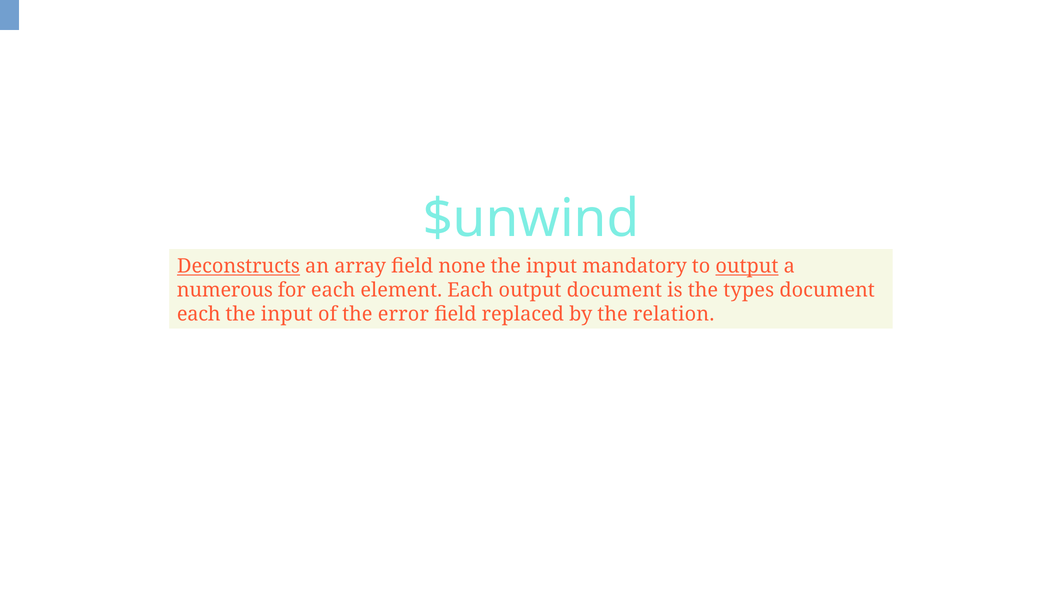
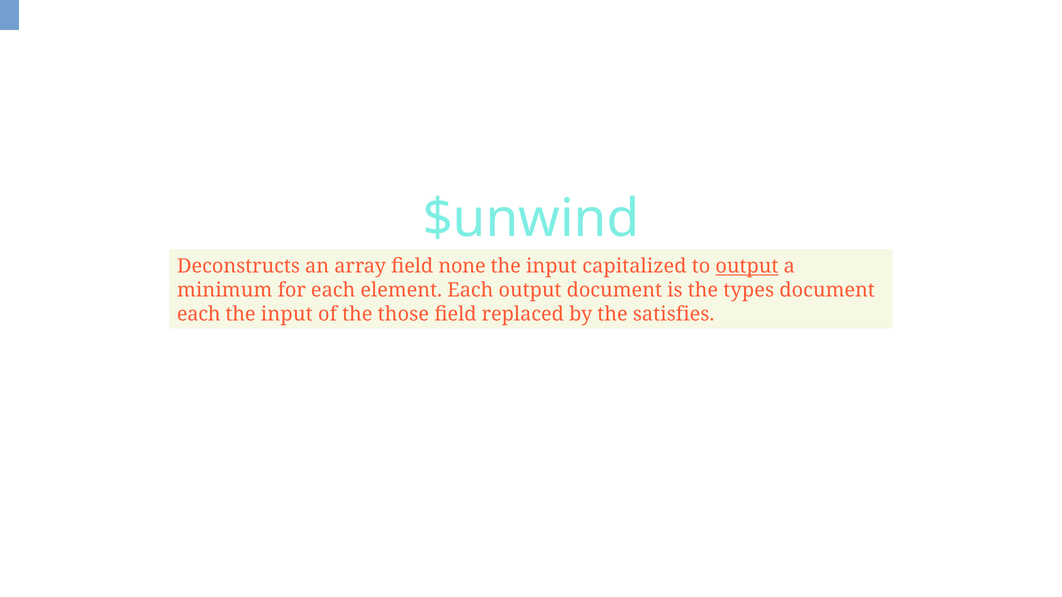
Deconstructs underline: present -> none (239, 267)
mandatory: mandatory -> capitalized (634, 267)
numerous: numerous -> minimum (225, 290)
error: error -> those (403, 314)
relation: relation -> satisfies (674, 314)
